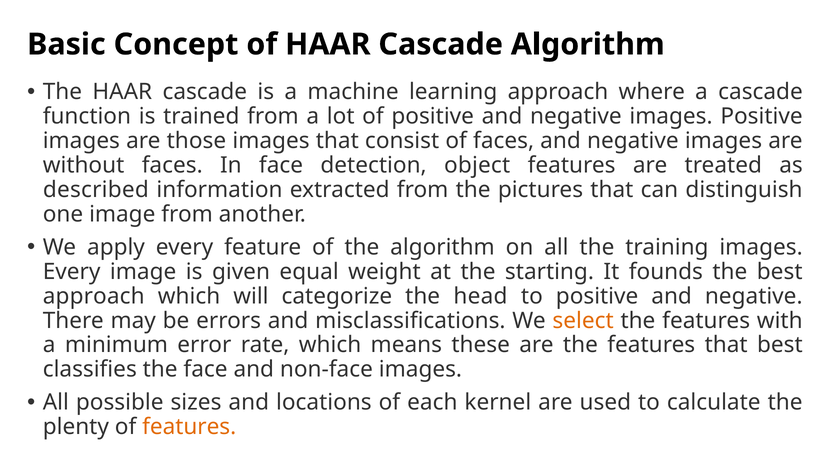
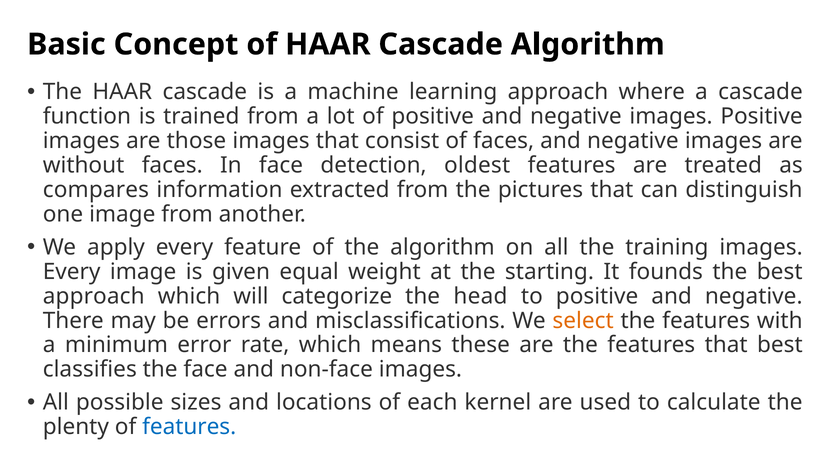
object: object -> oldest (477, 165)
described: described -> compares (96, 190)
features colour: orange -> blue (189, 427)
